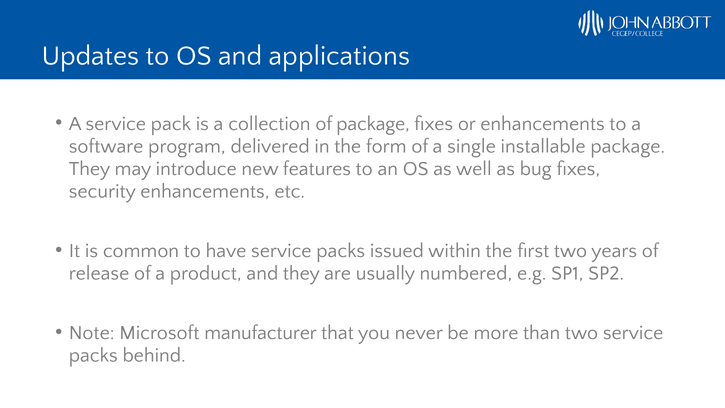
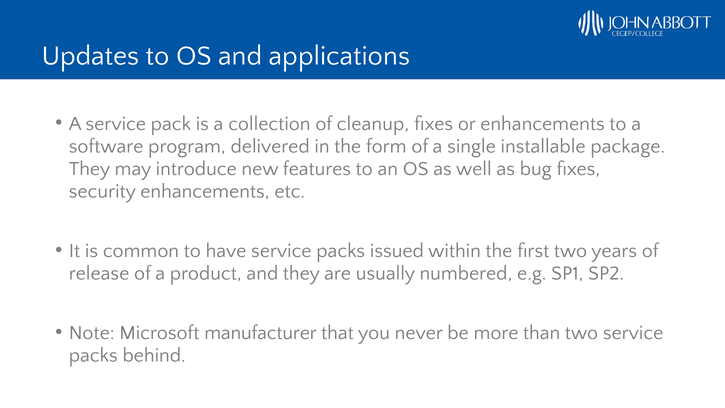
of package: package -> cleanup (373, 123)
